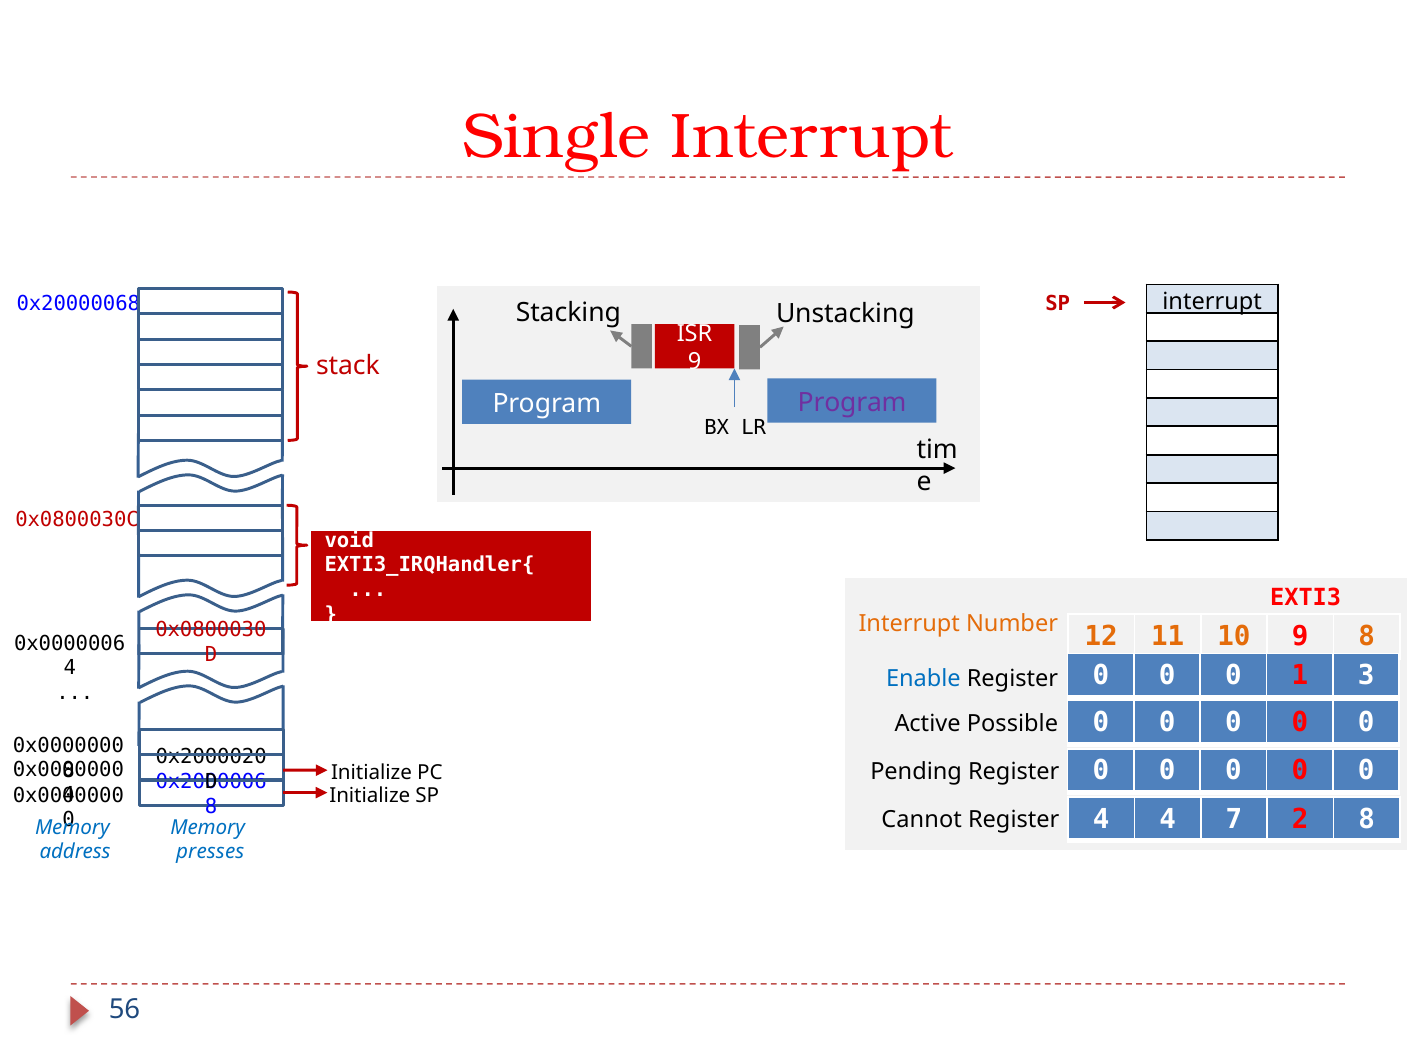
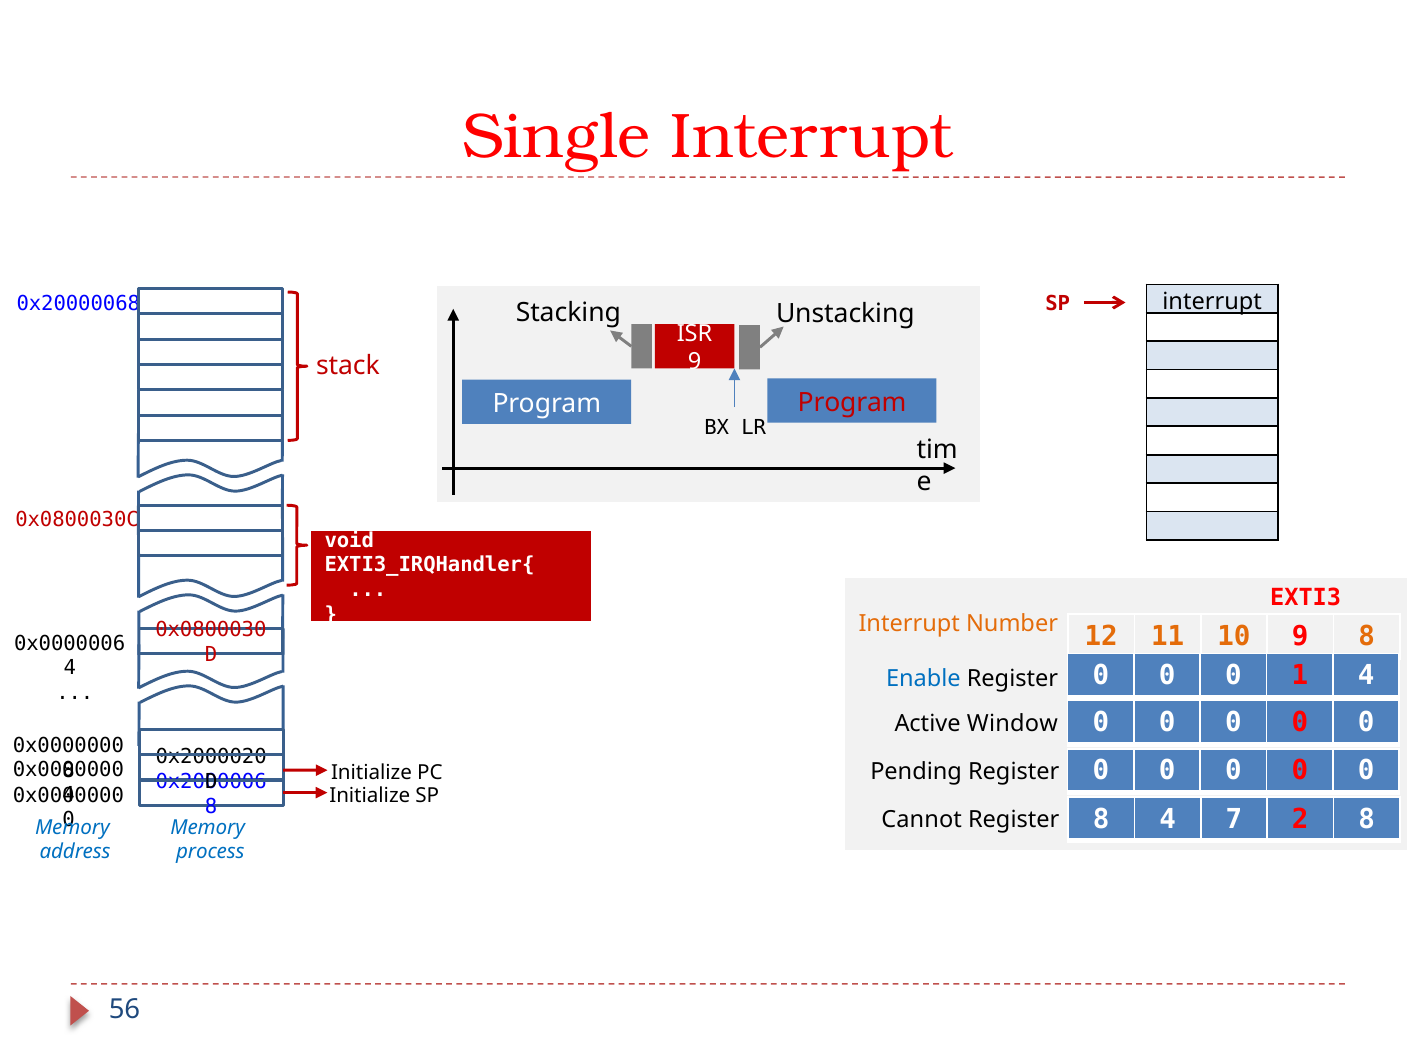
Program colour: purple -> red (852, 402)
1 3: 3 -> 4 (1366, 675)
Possible: Possible -> Window (1012, 723)
Register 4: 4 -> 8 (1101, 819)
presses: presses -> process (210, 852)
